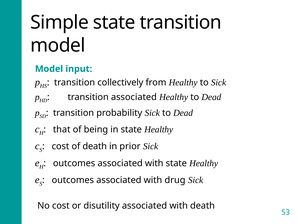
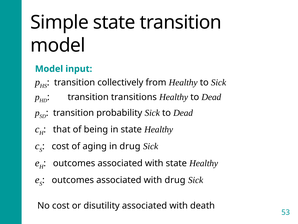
transition associated: associated -> transitions (134, 97)
of death: death -> aging (95, 146)
in prior: prior -> drug (130, 146)
